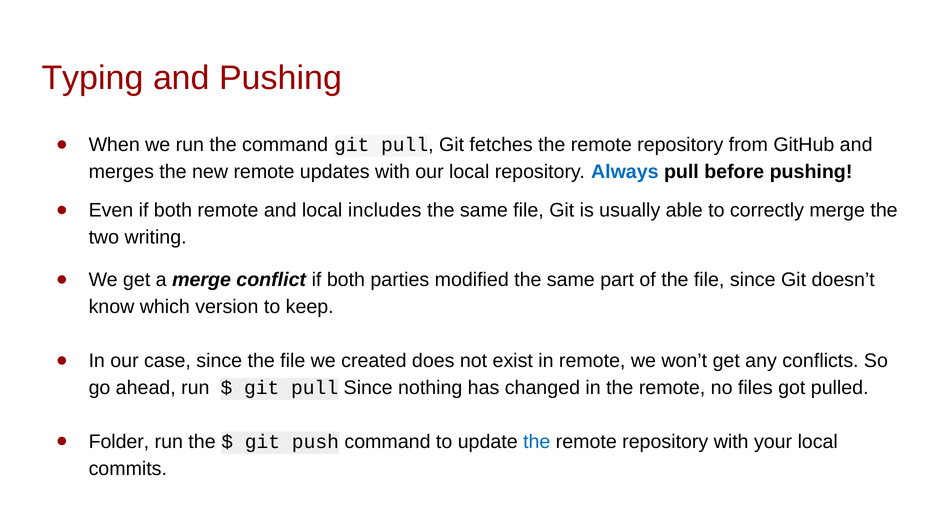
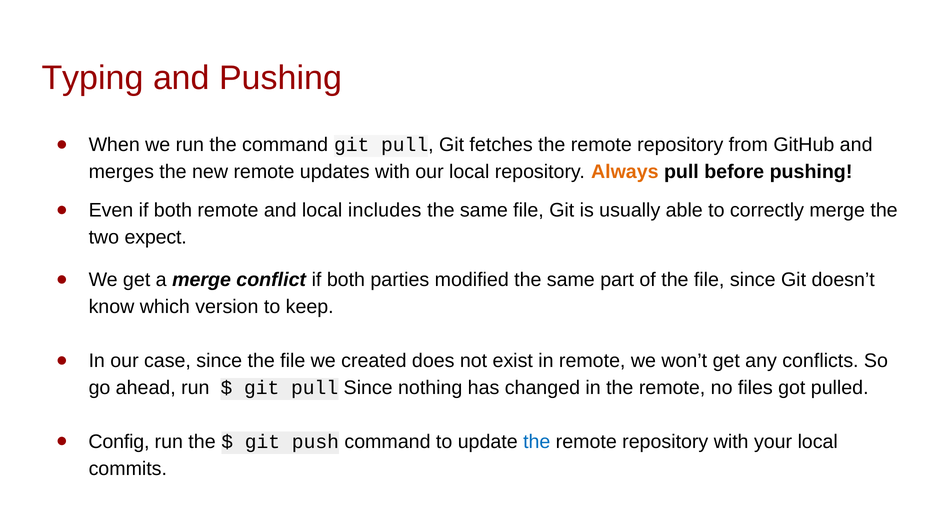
Always colour: blue -> orange (625, 172)
writing: writing -> expect (156, 237)
Folder: Folder -> Config (119, 441)
